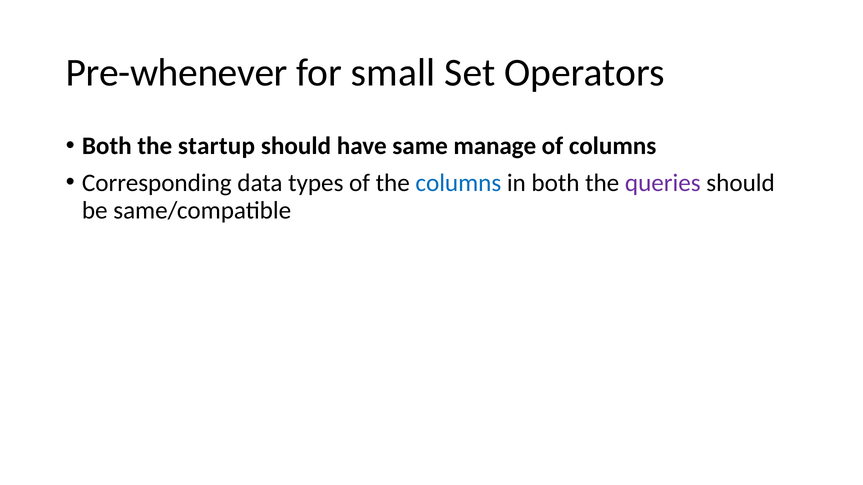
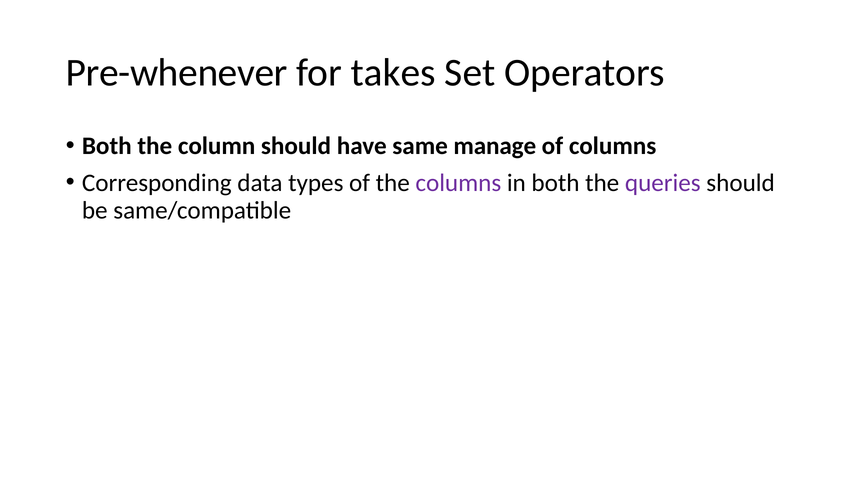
small: small -> takes (393, 73)
startup: startup -> column (217, 146)
columns colour: blue -> purple (458, 183)
